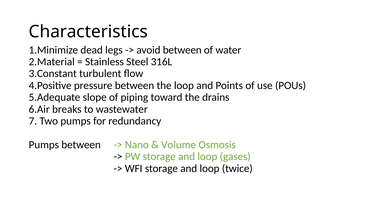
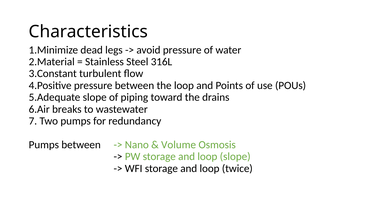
avoid between: between -> pressure (182, 50)
loop gases: gases -> slope (235, 157)
